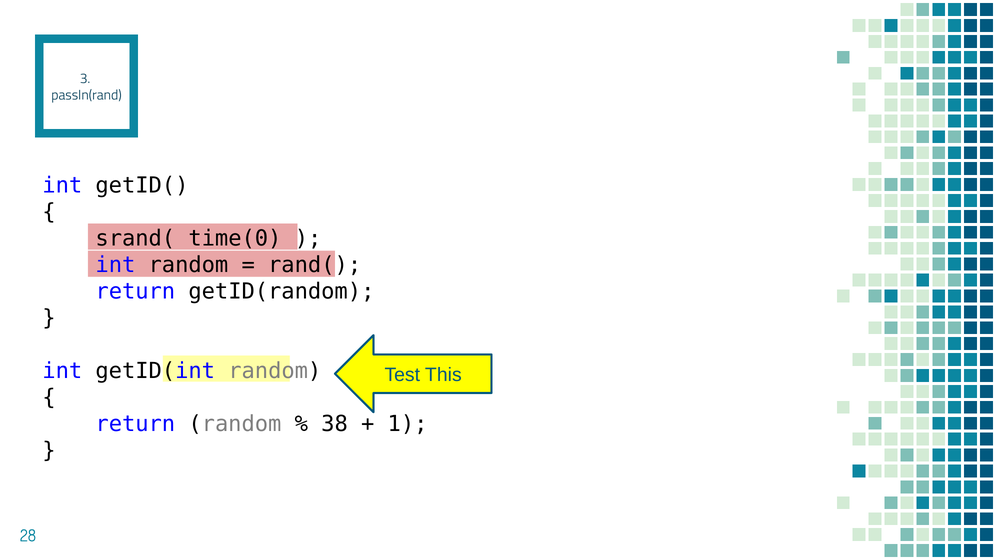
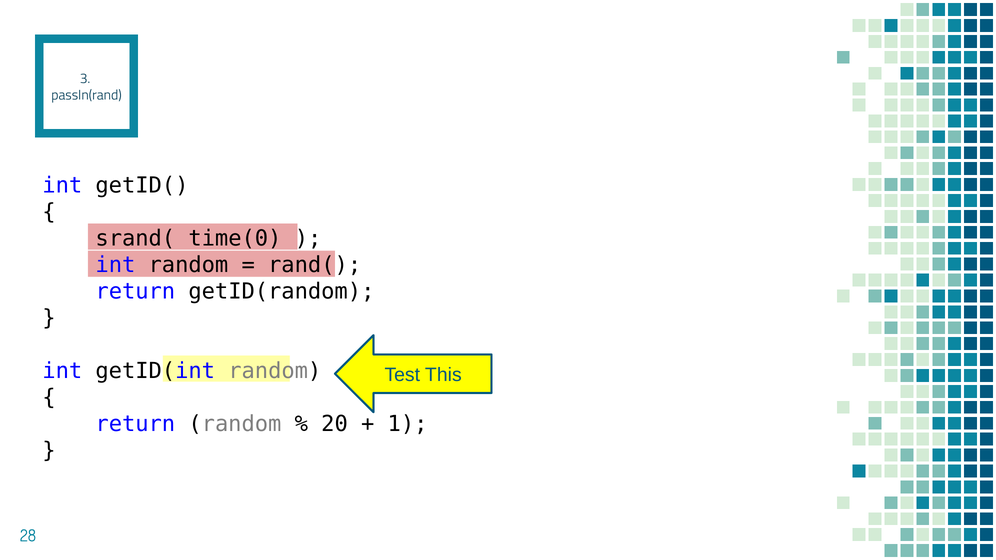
38: 38 -> 20 (335, 424)
